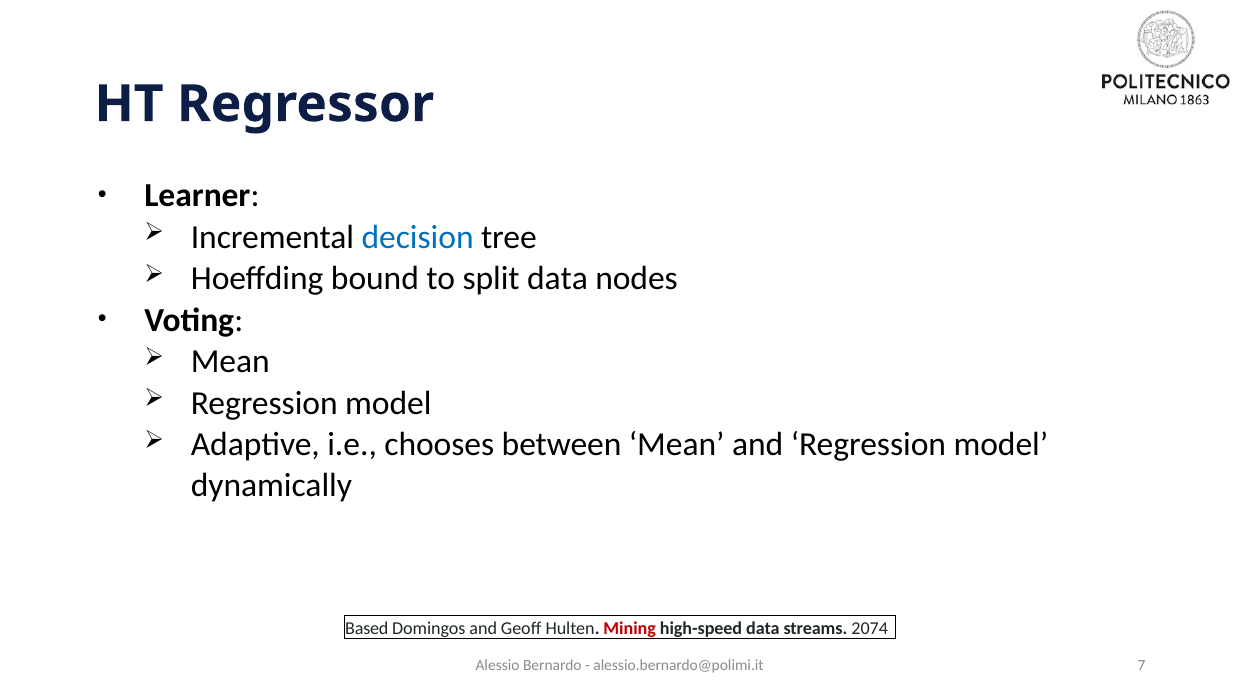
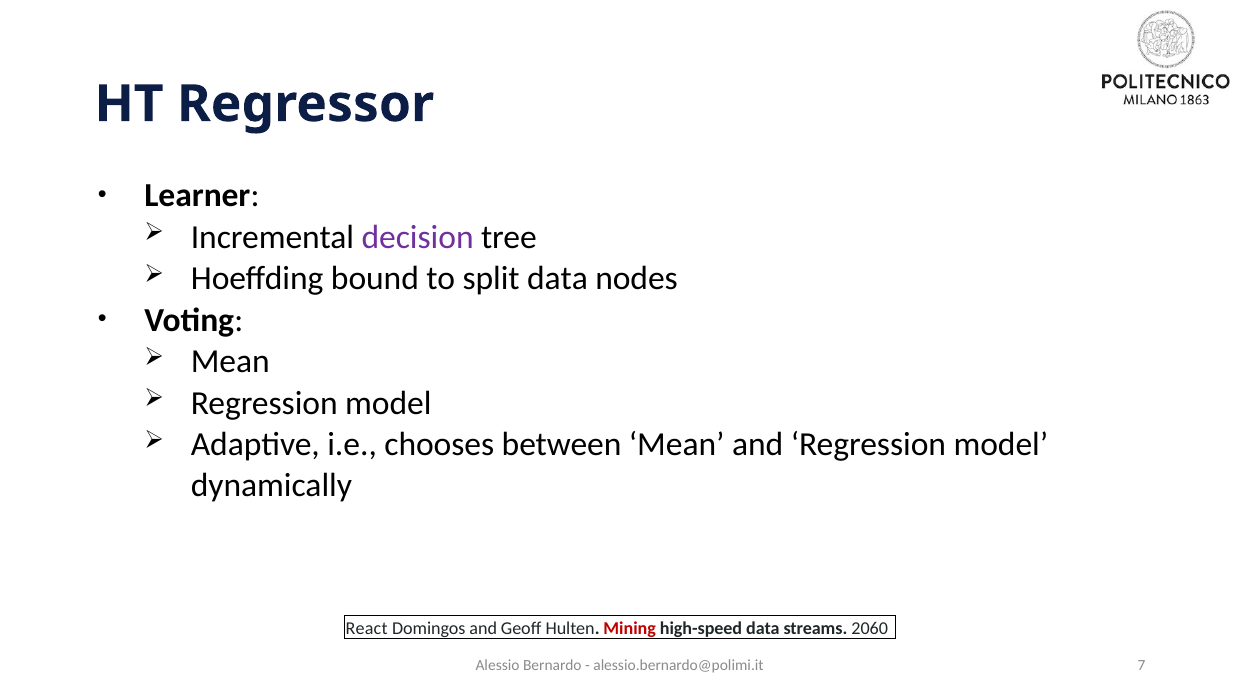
decision colour: blue -> purple (418, 237)
Based: Based -> React (367, 629)
2074: 2074 -> 2060 (870, 629)
